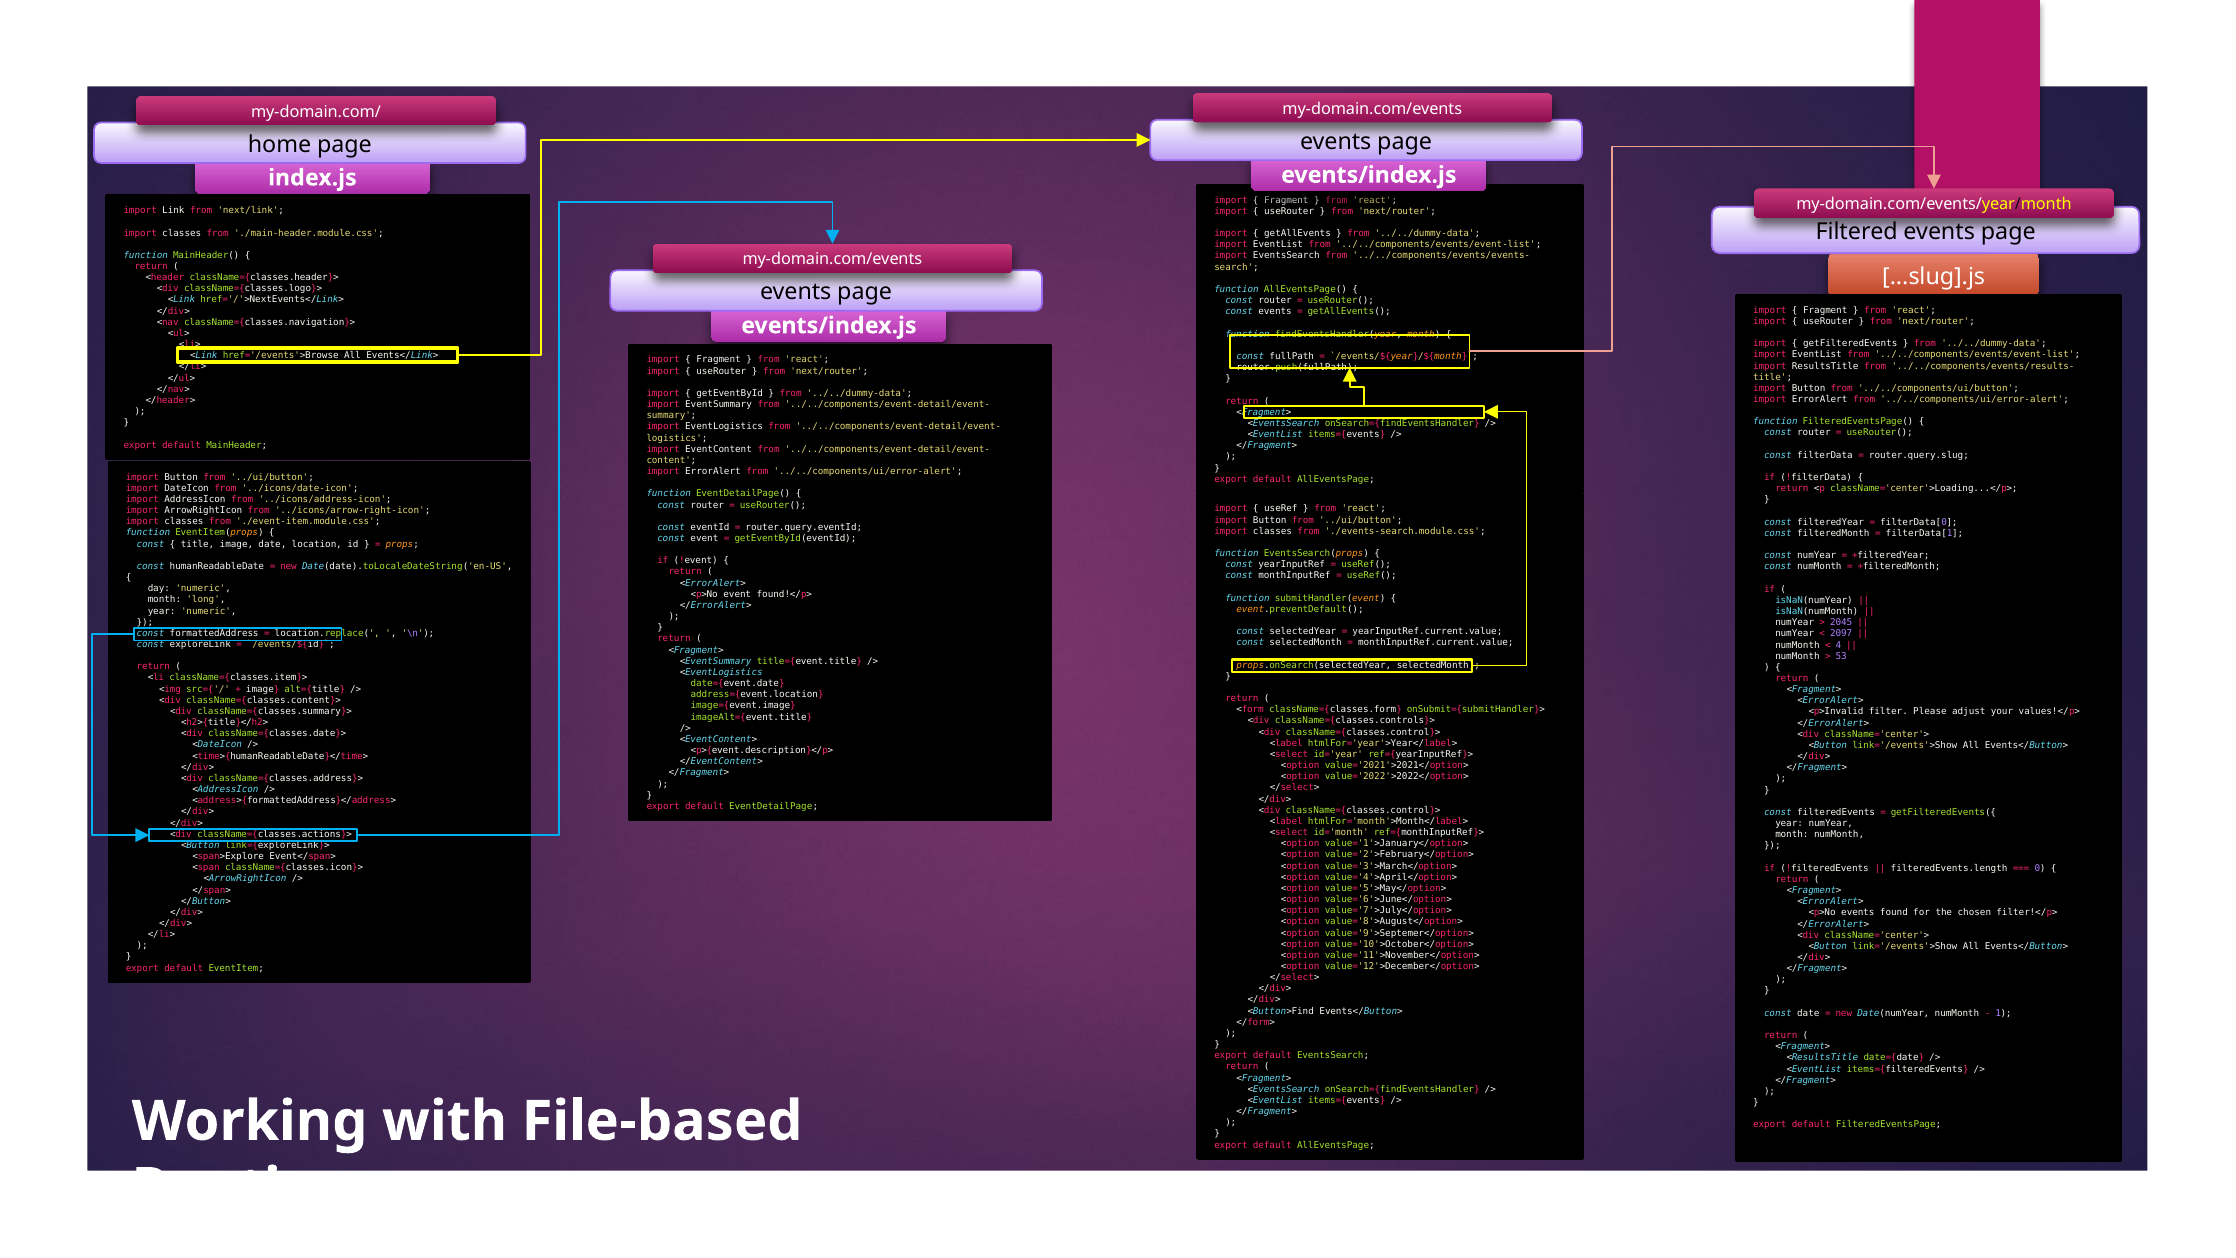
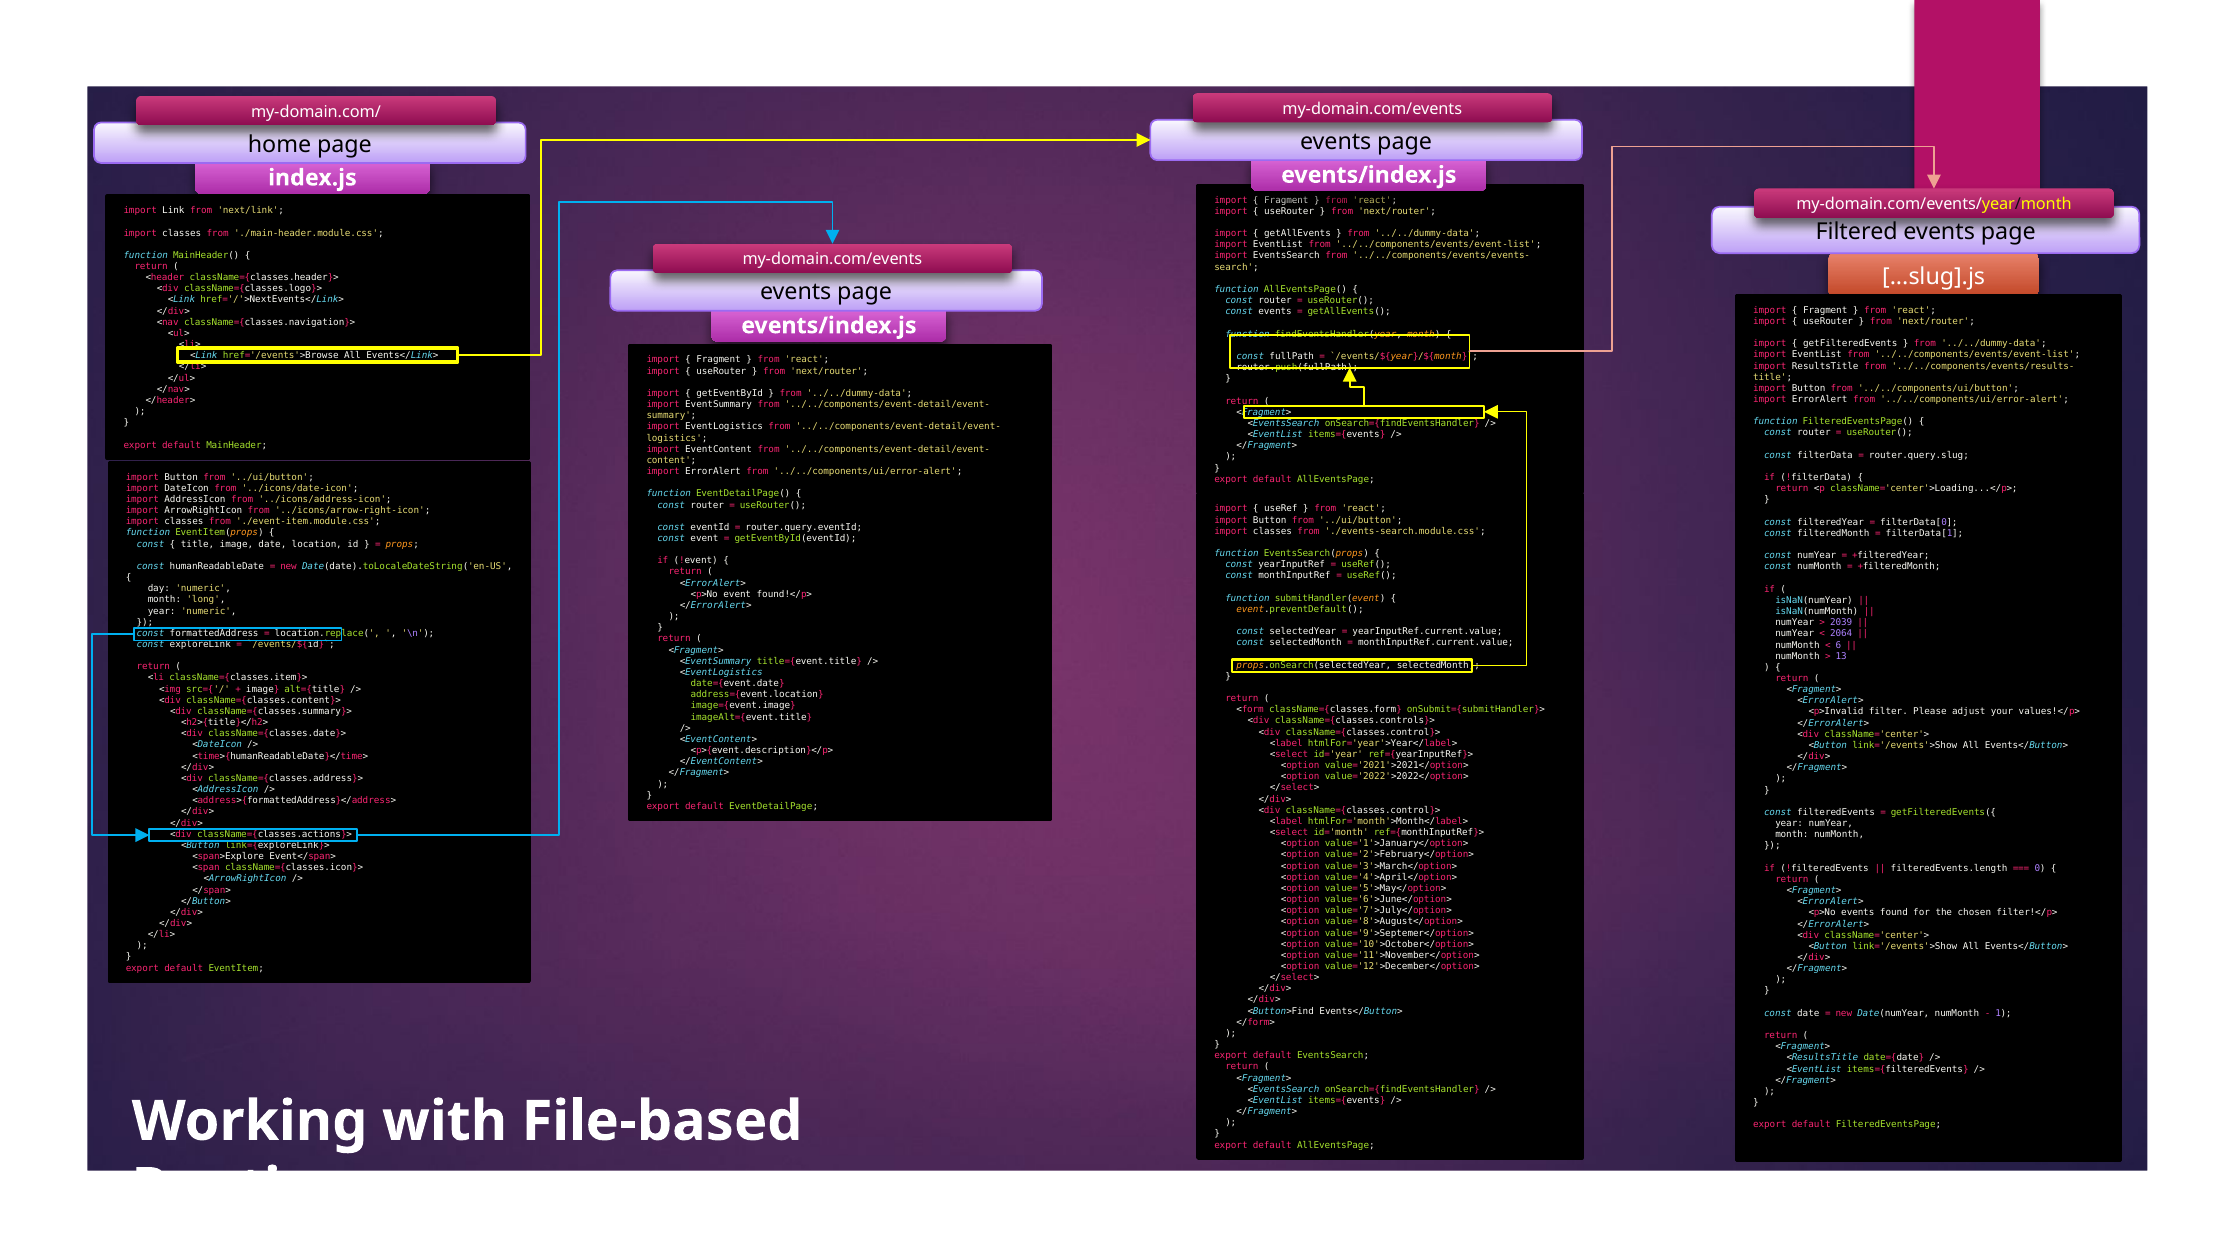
2045: 2045 -> 2039 (1841, 622)
2097: 2097 -> 2064 (1841, 634)
4: 4 -> 6 (1838, 645)
53: 53 -> 13 (1841, 656)
